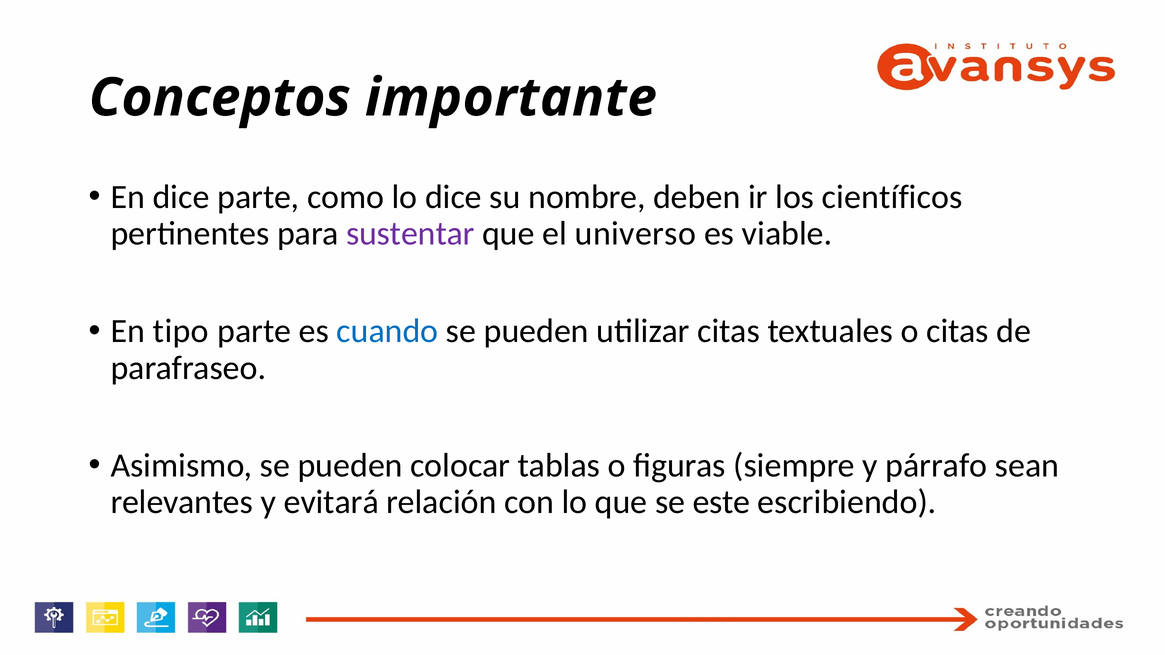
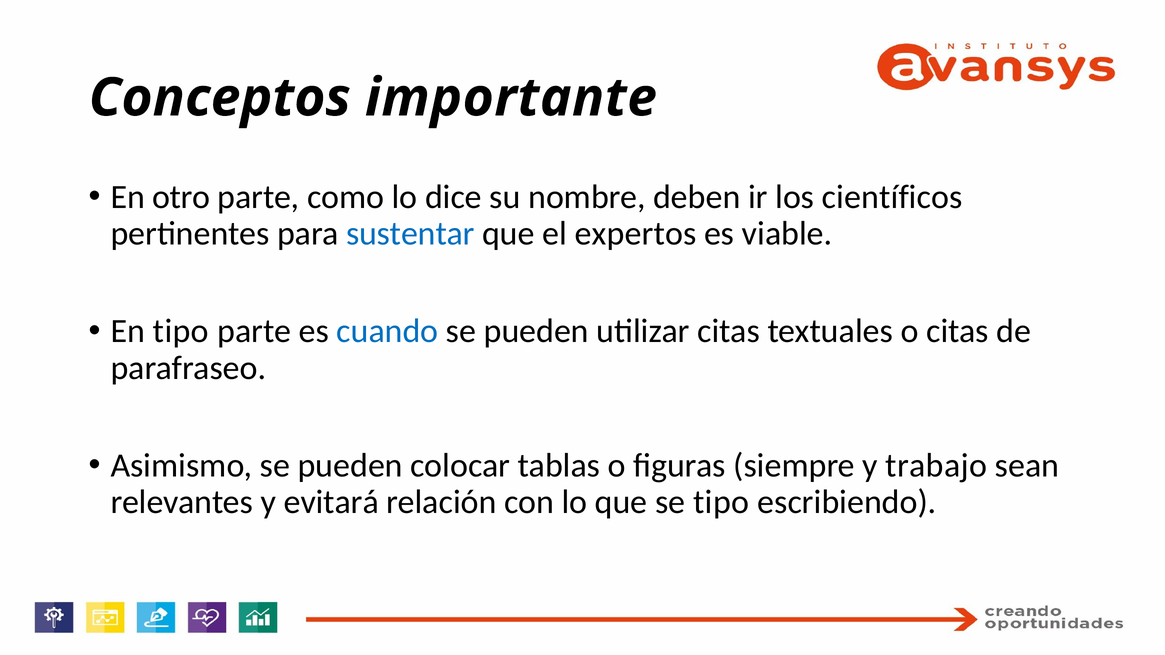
En dice: dice -> otro (181, 197)
sustentar colour: purple -> blue (410, 234)
universo: universo -> expertos (635, 234)
párrafo: párrafo -> trabajo (936, 466)
se este: este -> tipo (721, 502)
